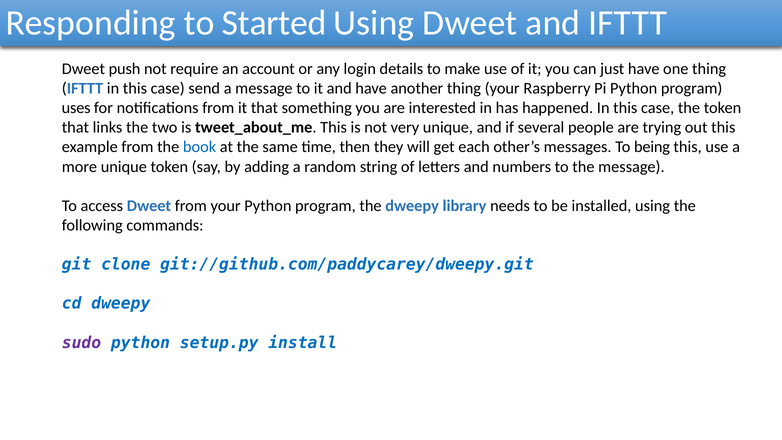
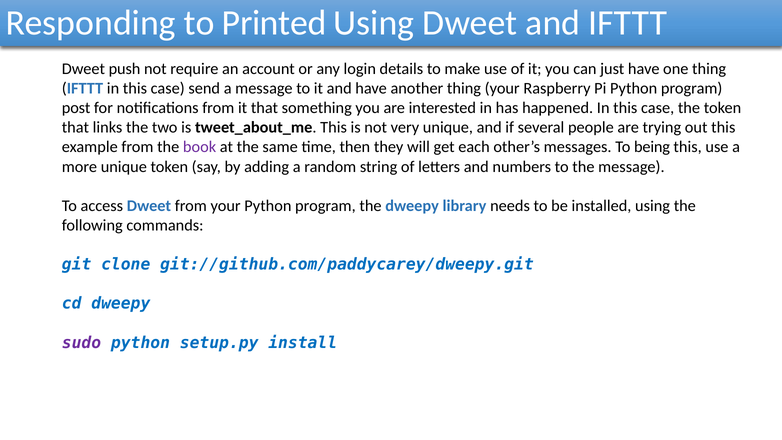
Started: Started -> Printed (274, 23)
uses: uses -> post (76, 108)
book colour: blue -> purple (200, 147)
